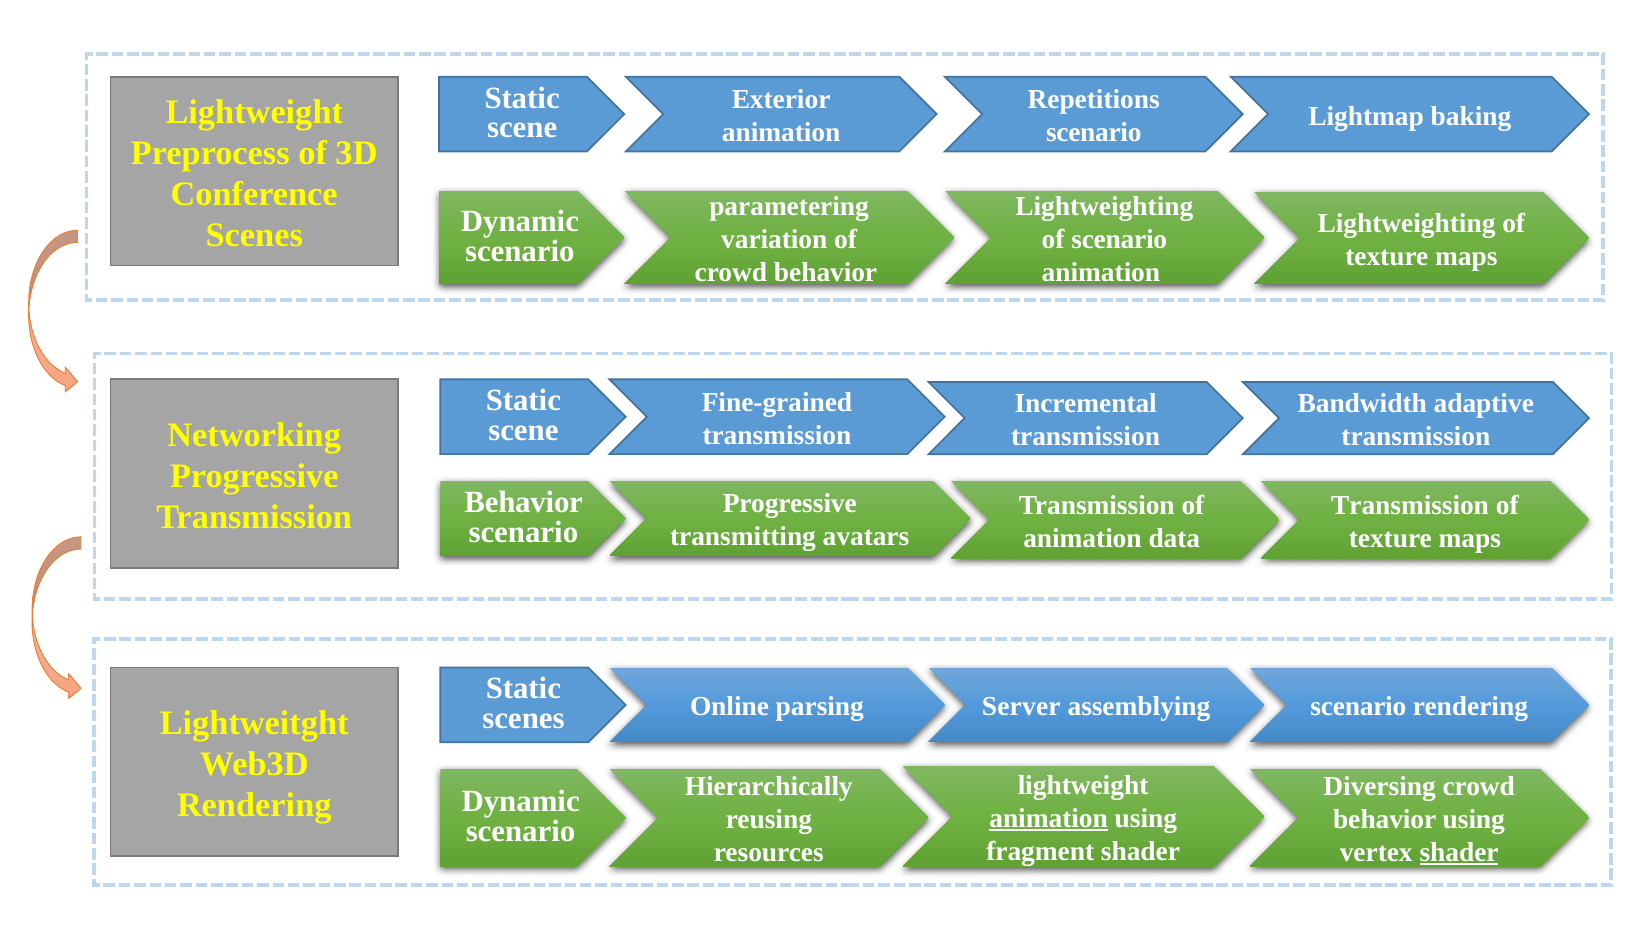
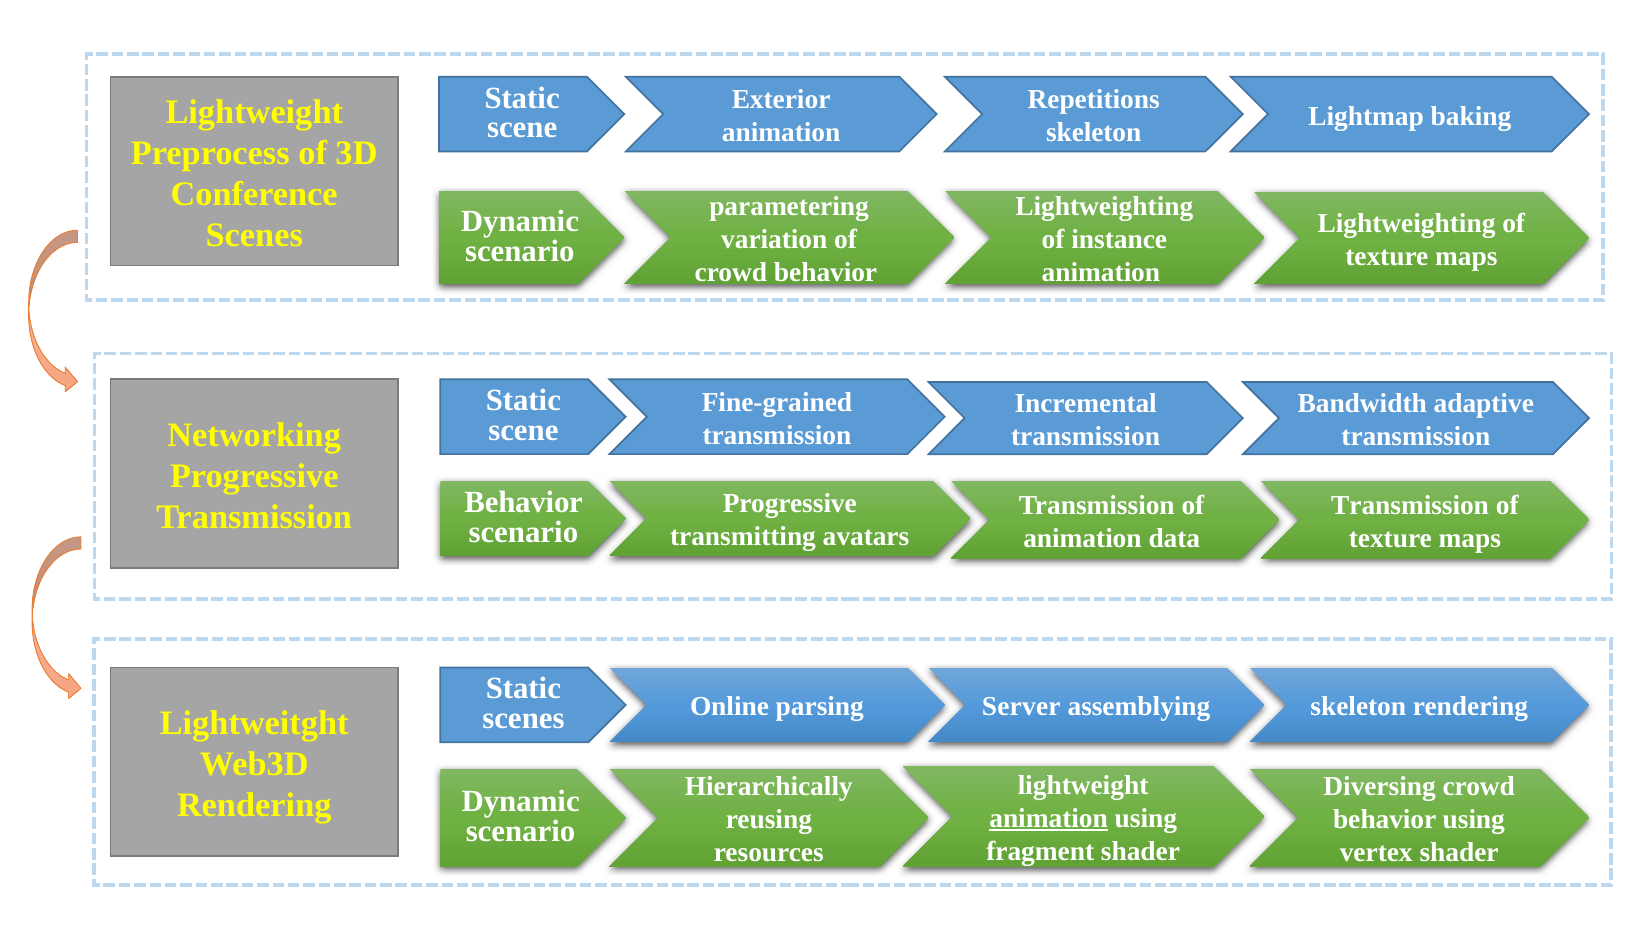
scenario: scenario -> skeleton (1094, 133)
of scenario: scenario -> instance (1119, 239)
assemblying scenario: scenario -> skeleton (1358, 707)
shader underline: present -> none (1459, 853)
